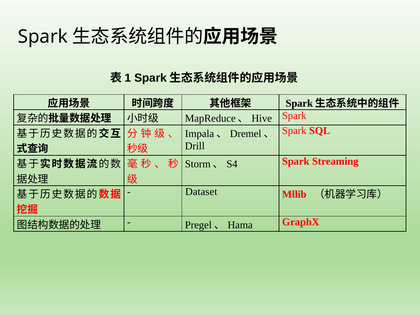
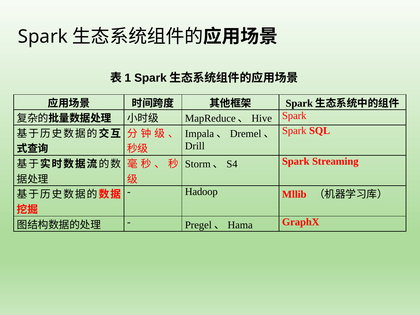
Dataset: Dataset -> Hadoop (201, 192)
